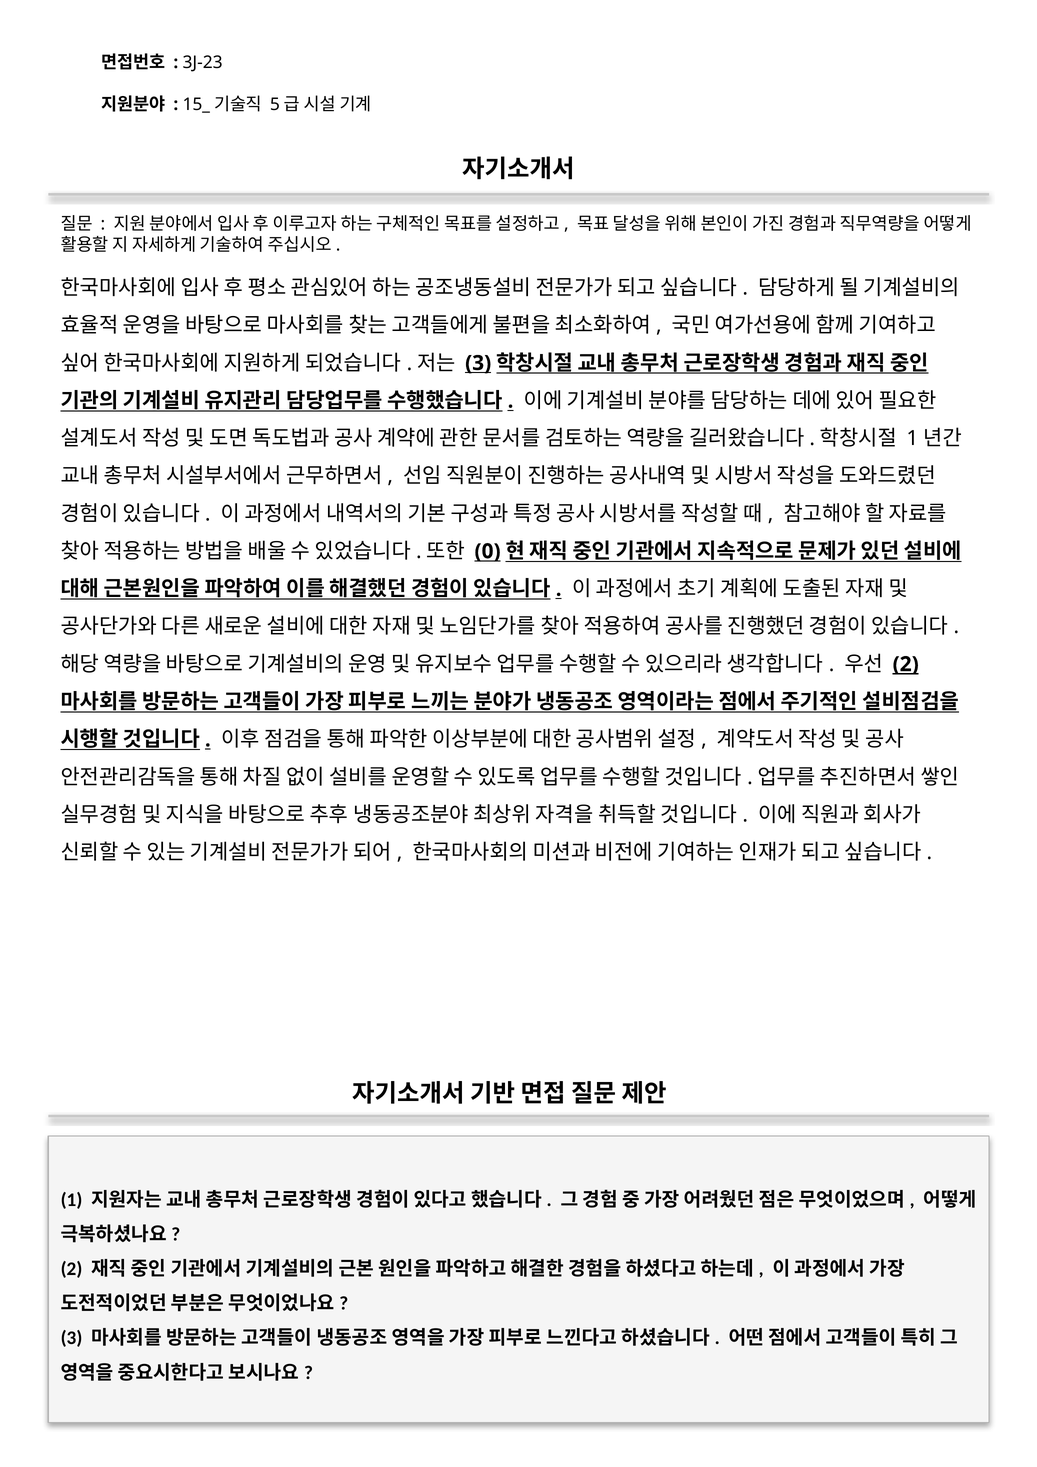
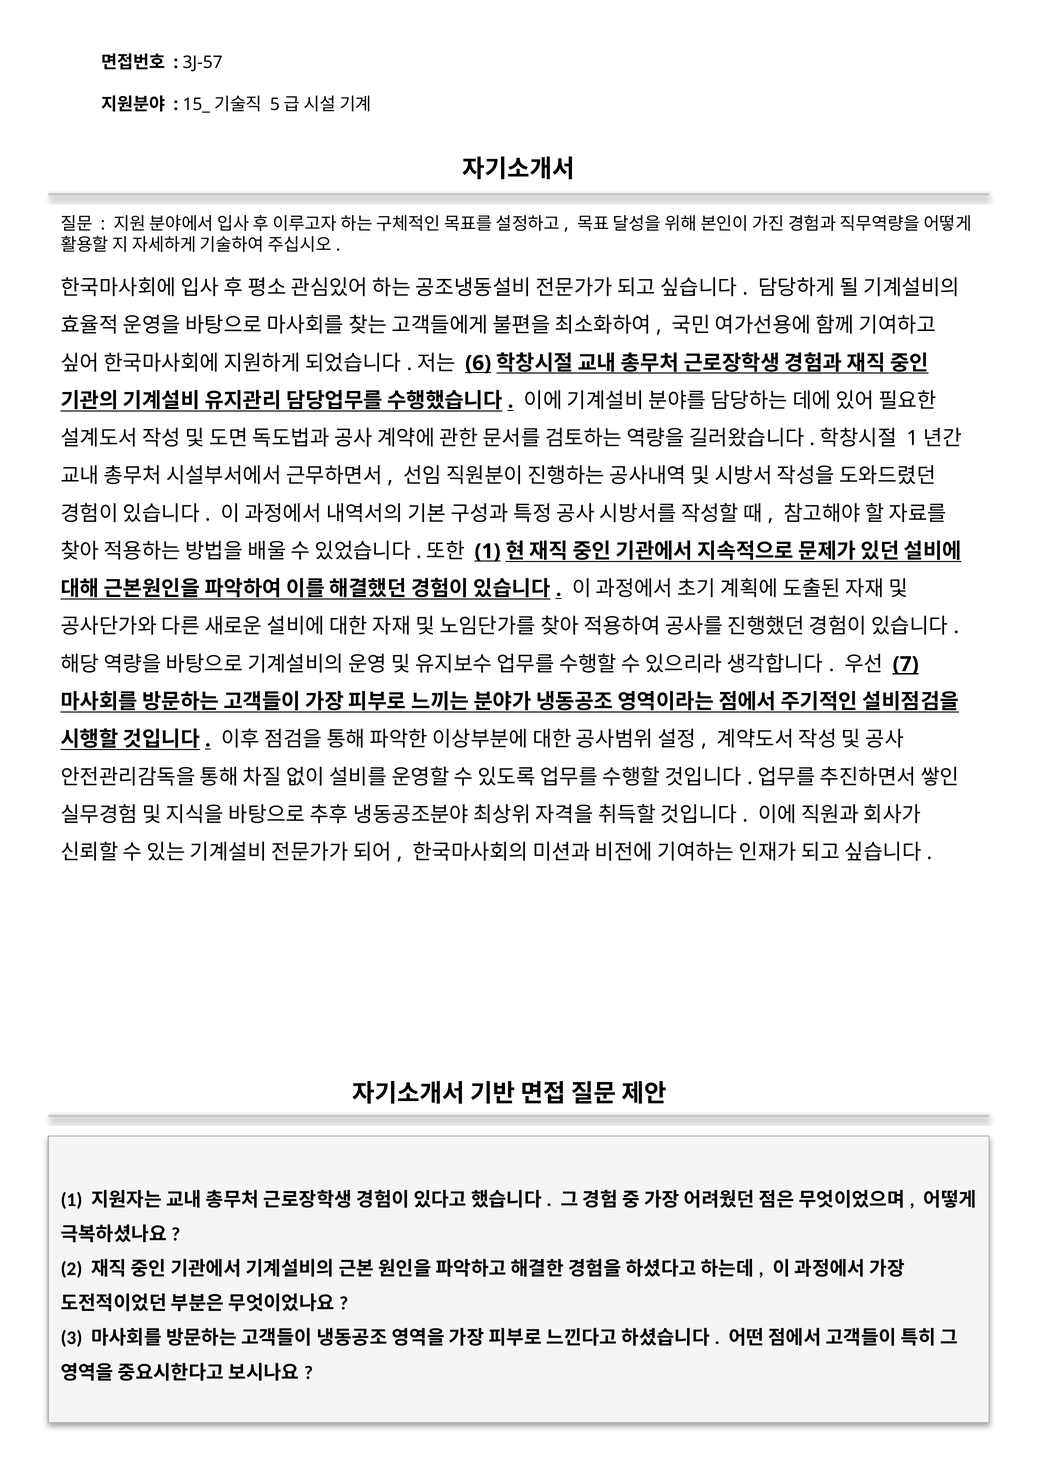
3J-23: 3J-23 -> 3J-57 (203, 62)
3: 3 -> 6 (478, 363)
0: 0 -> 1 (488, 551)
2: 2 -> 7 (906, 664)
